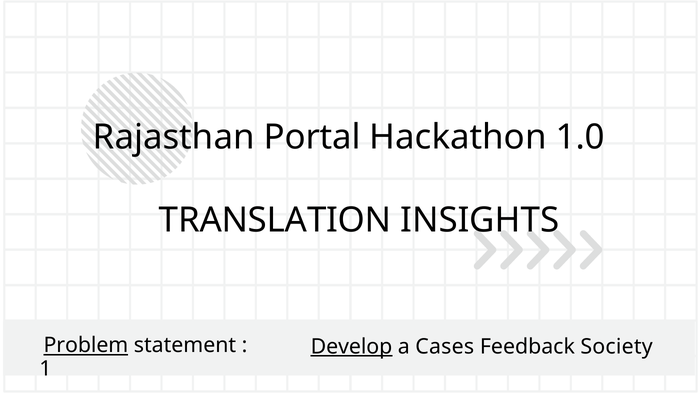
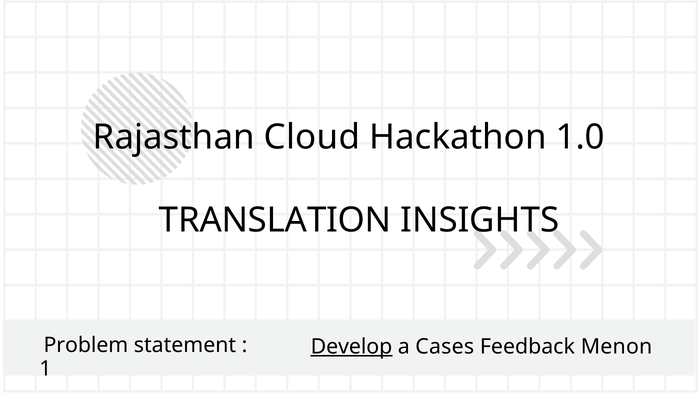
Portal: Portal -> Cloud (312, 137)
Problem underline: present -> none (86, 345)
Society: Society -> Menon (617, 346)
